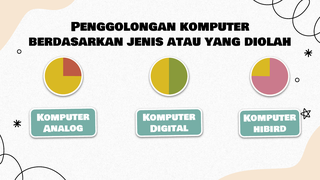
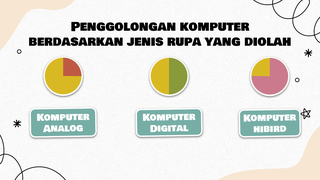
atau: atau -> rupa (184, 42)
